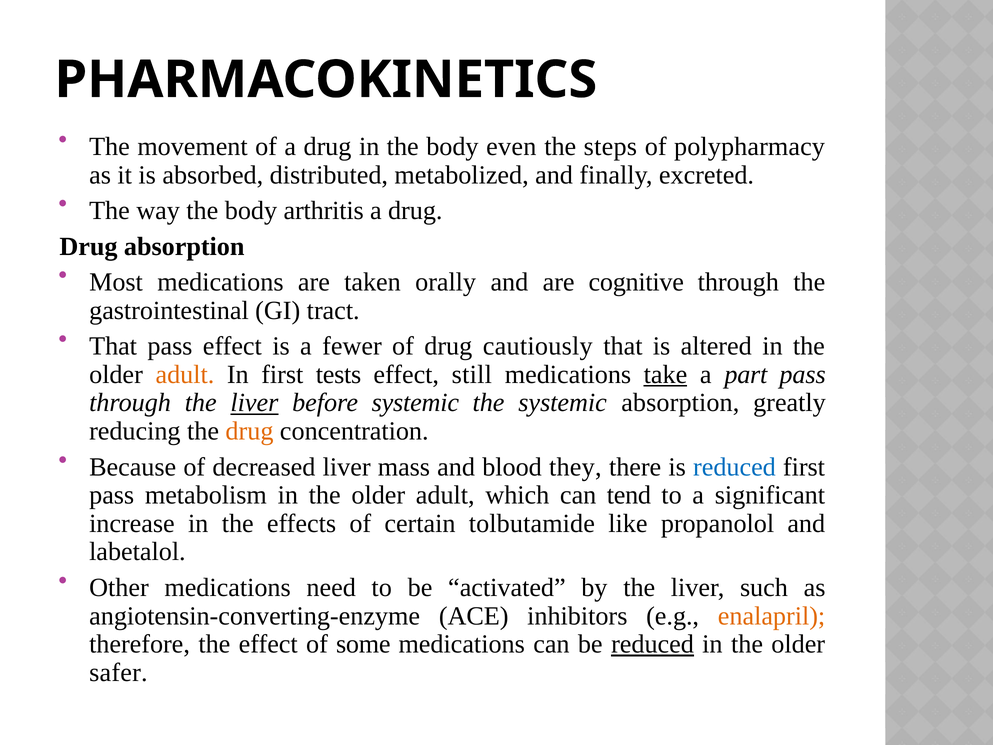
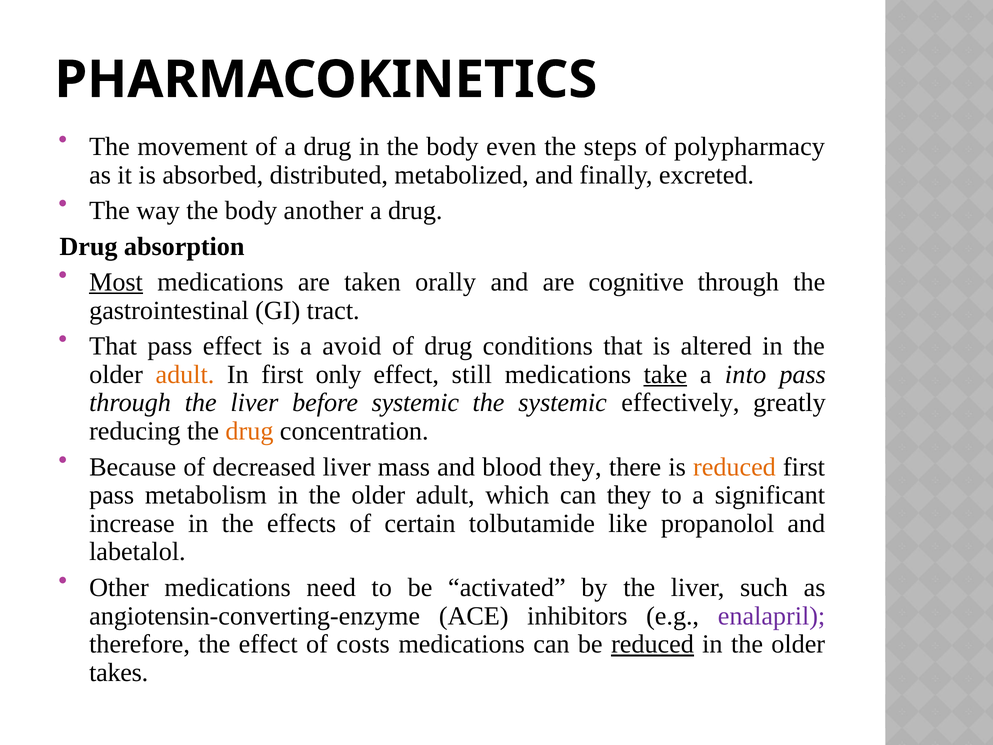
arthritis: arthritis -> another (323, 211)
Most underline: none -> present (116, 282)
fewer: fewer -> avoid (352, 346)
cautiously: cautiously -> conditions (538, 346)
tests: tests -> only (339, 374)
part: part -> into (746, 374)
liver underline: present -> none (254, 403)
systemic absorption: absorption -> effectively (680, 403)
reduced colour: blue -> orange (734, 467)
can tend: tend -> they (629, 495)
enalapril colour: orange -> purple (772, 616)
some: some -> costs (363, 644)
safer: safer -> takes (119, 672)
